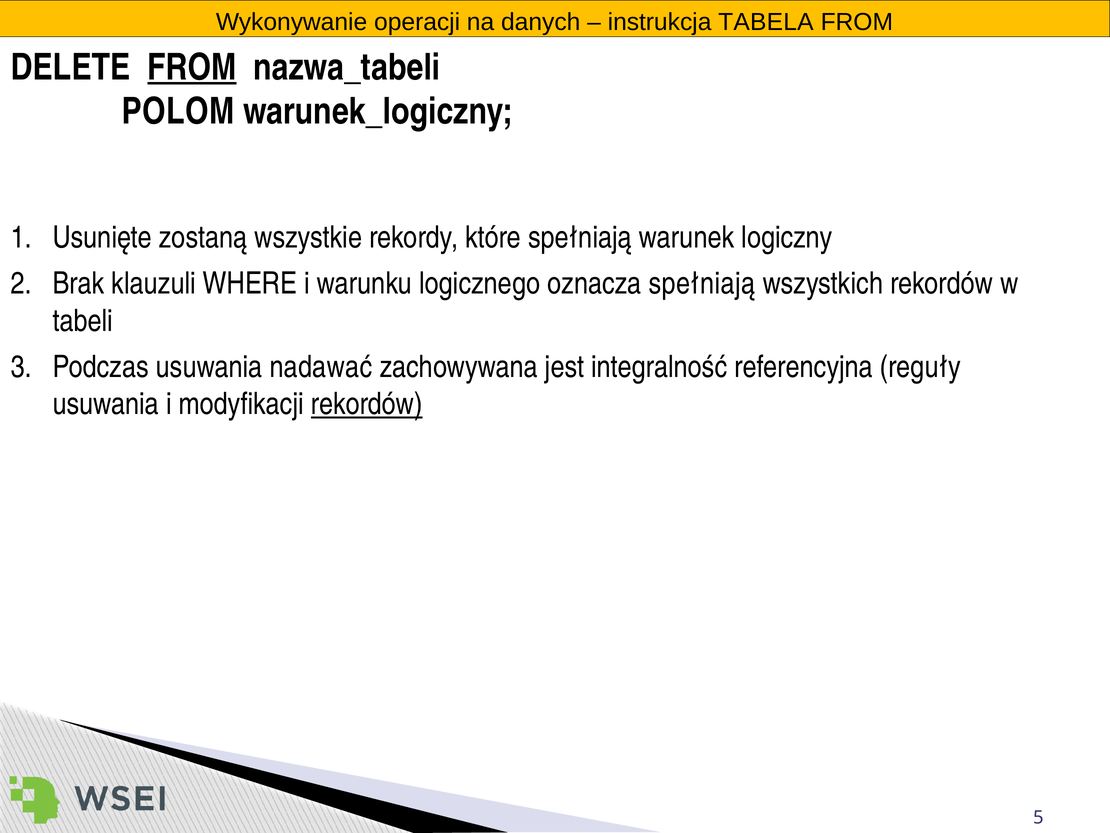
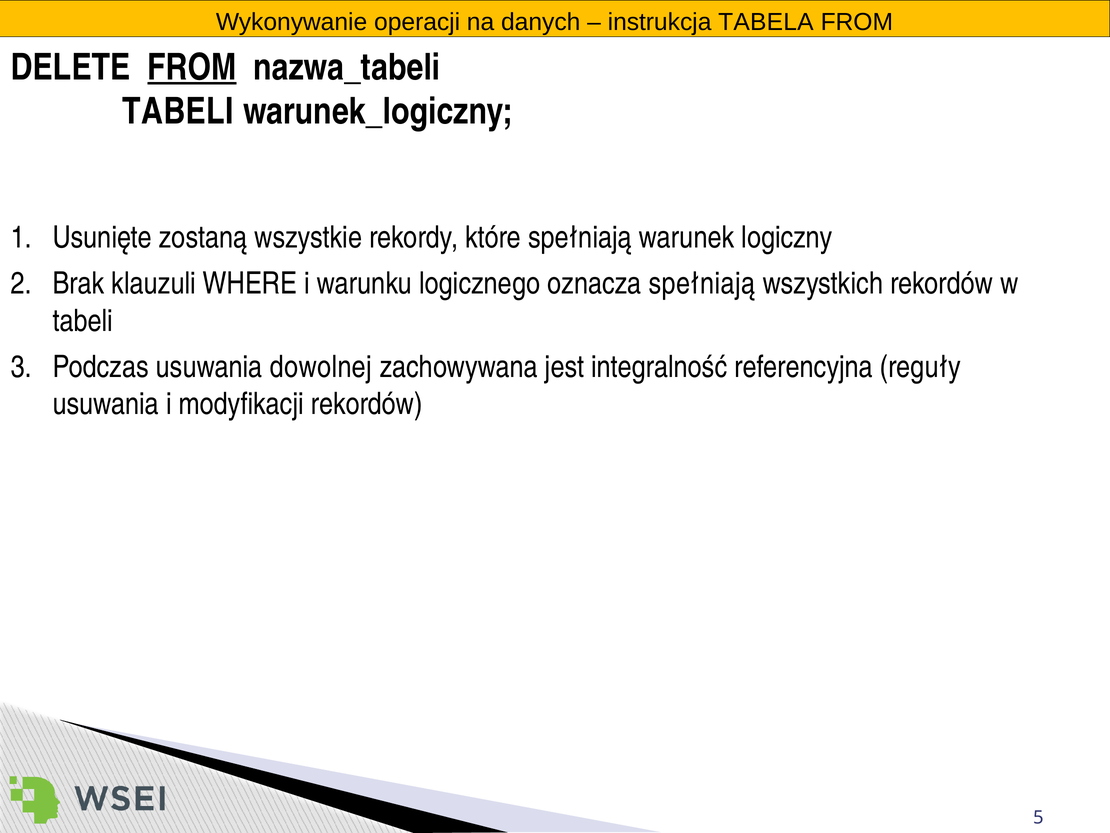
POLOM: POLOM -> TABELI (178, 112)
nadawać: nadawać -> dowolnej (321, 367)
rekordów underline: present -> none (367, 404)
